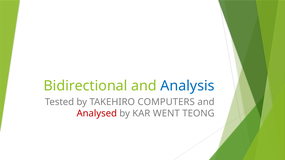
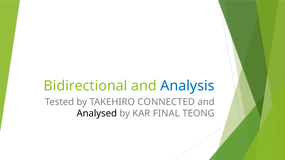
COMPUTERS: COMPUTERS -> CONNECTED (166, 102)
Analysed colour: red -> black (97, 114)
WENT: WENT -> FINAL (166, 114)
